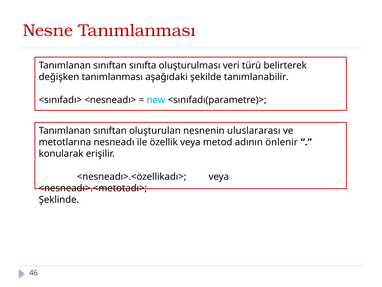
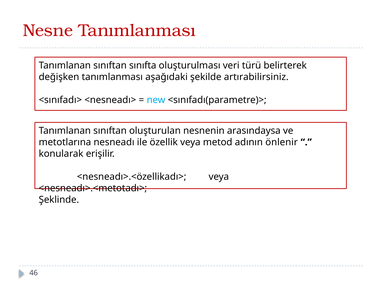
tanımlanabilir: tanımlanabilir -> artırabilirsiniz (256, 77)
uluslararası: uluslararası -> arasındaysa (254, 130)
